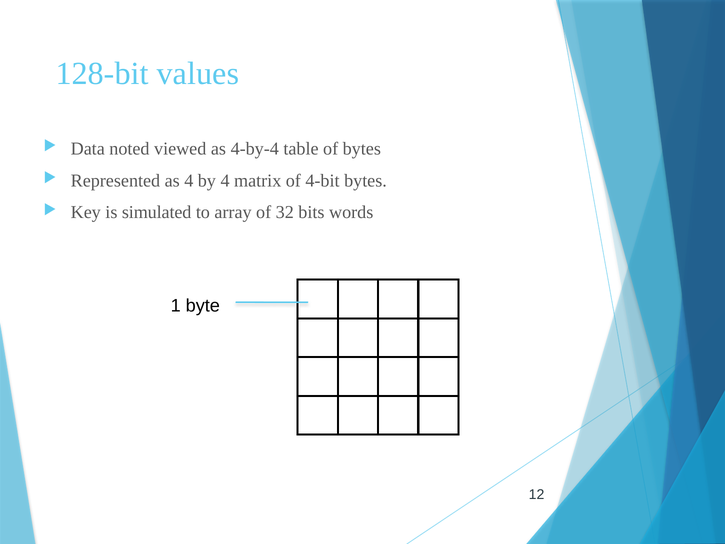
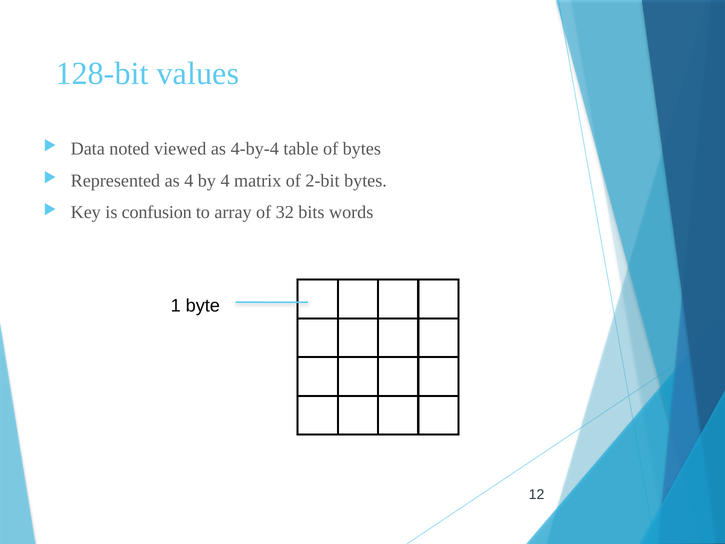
4-bit: 4-bit -> 2-bit (322, 181)
simulated: simulated -> confusion (157, 212)
